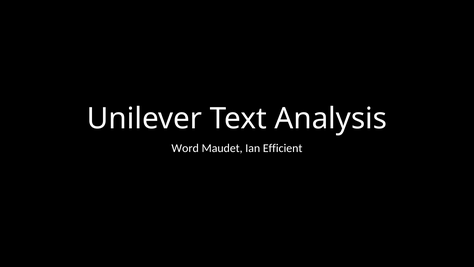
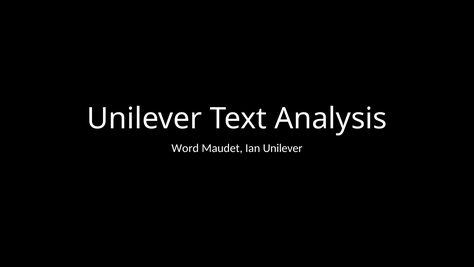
Ian Efficient: Efficient -> Unilever (283, 148)
